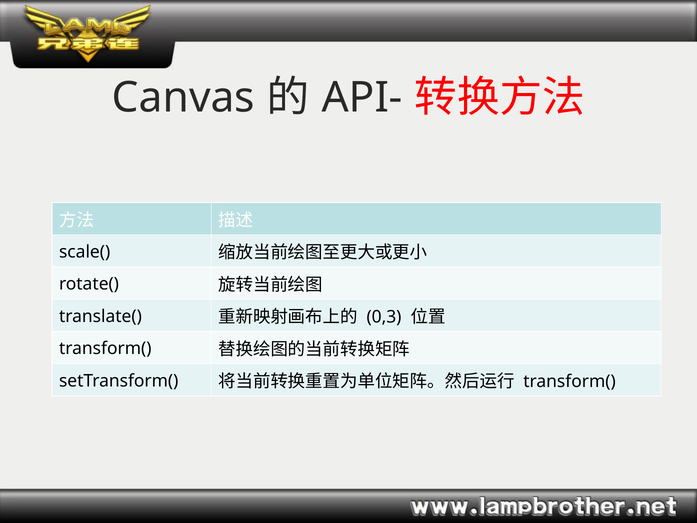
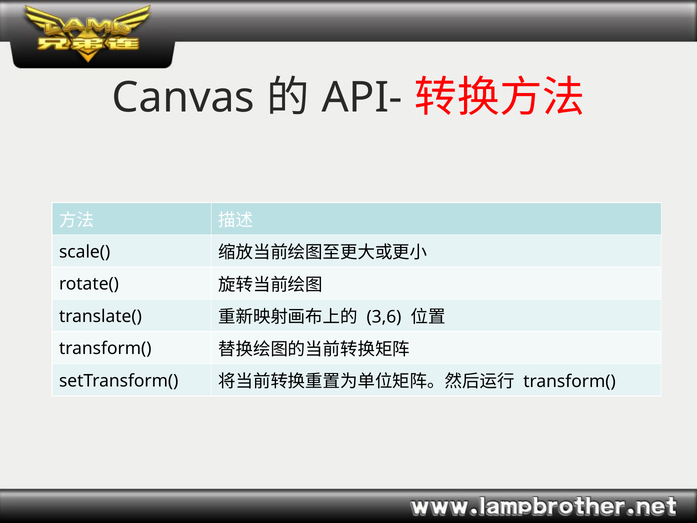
0,3: 0,3 -> 3,6 (384, 317)
